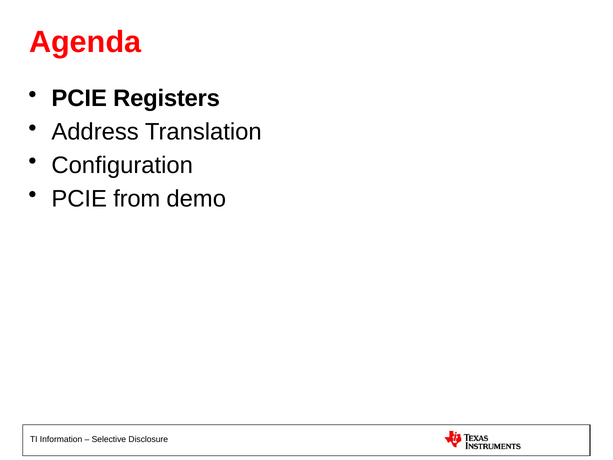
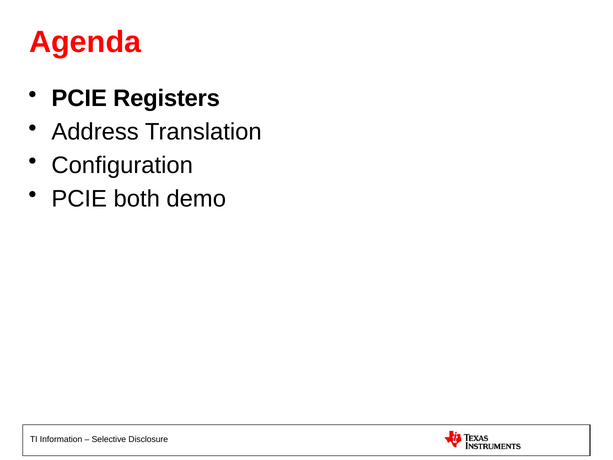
from: from -> both (137, 199)
